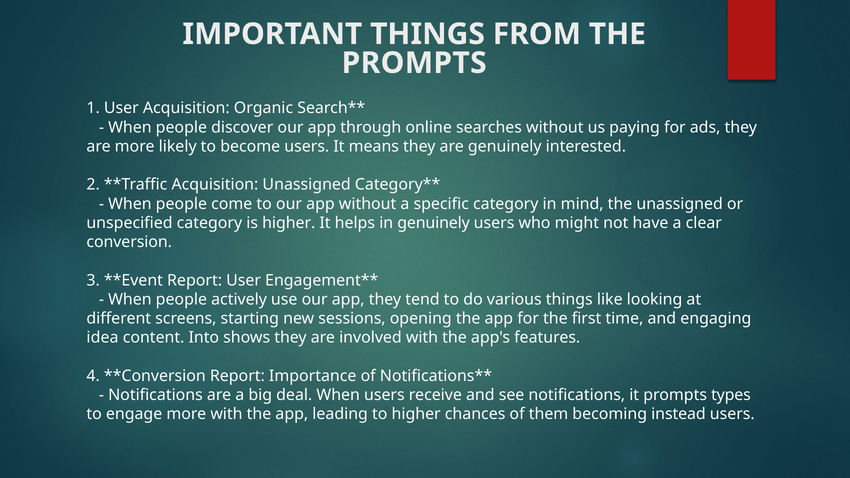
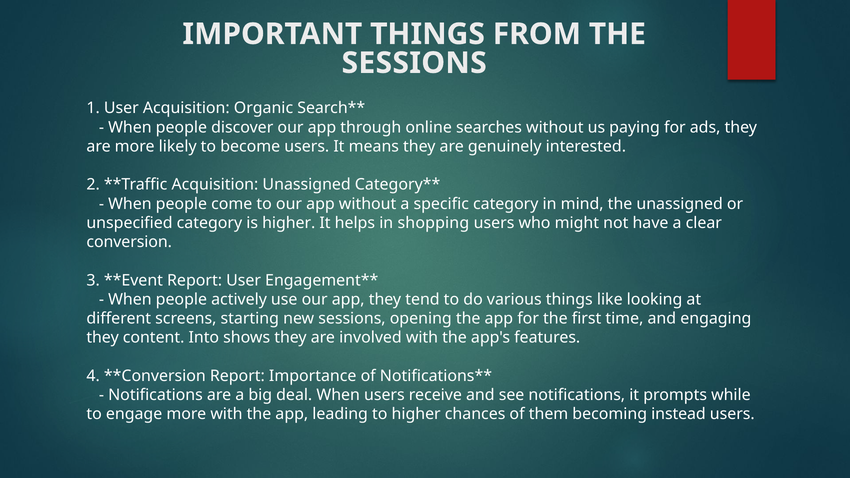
PROMPTS: PROMPTS -> SESSIONS (414, 63)
in genuinely: genuinely -> shopping (433, 223)
idea: idea -> they (103, 338)
types: types -> while (731, 395)
